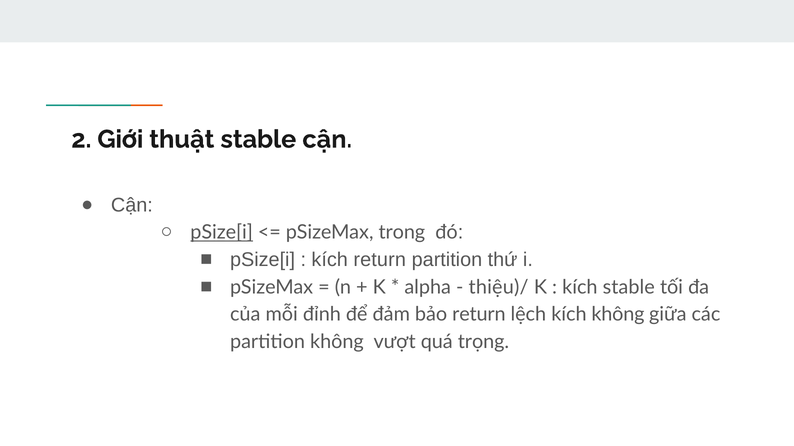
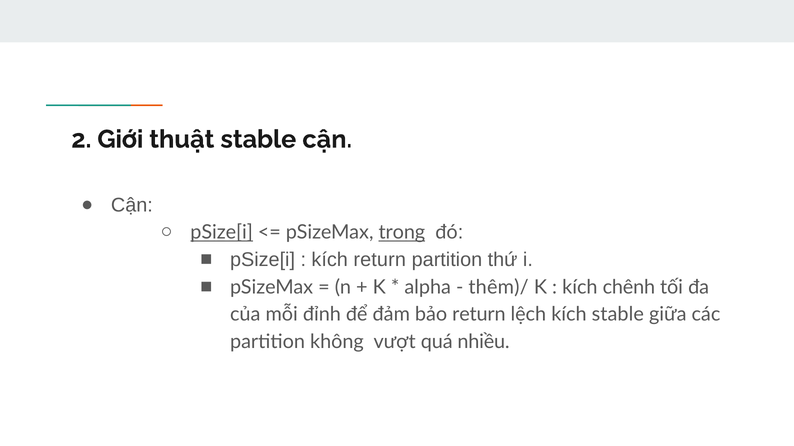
trong underline: none -> present (402, 233)
thiệu)/: thiệu)/ -> thêm)/ (499, 287)
kích stable: stable -> chênh (629, 287)
kích không: không -> stable (618, 315)
trọng: trọng -> nhiều (484, 342)
